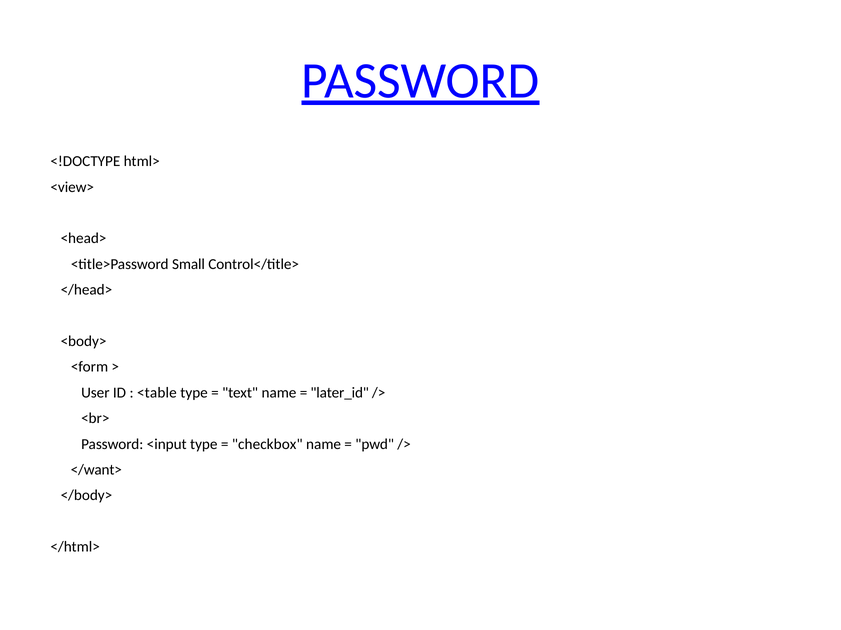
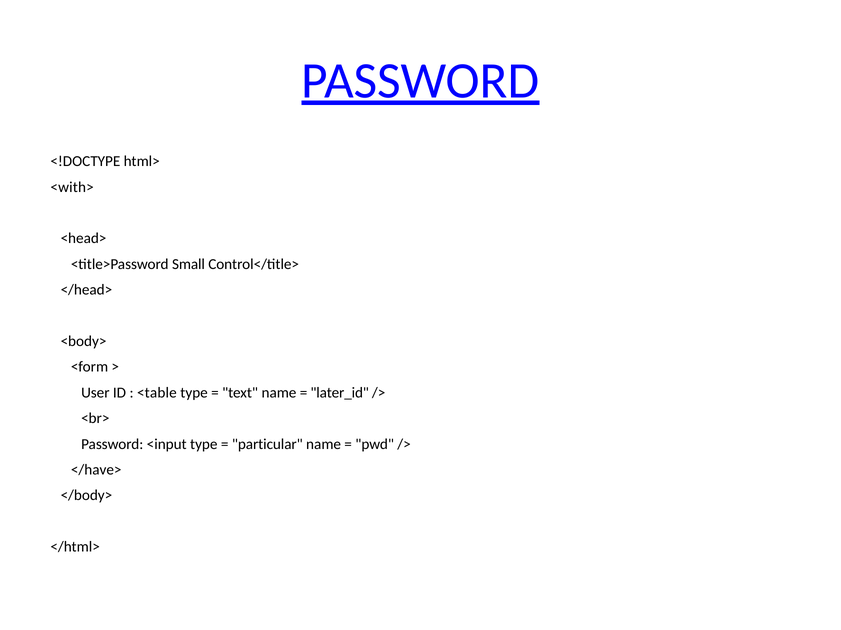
<view>: <view> -> <with> (72, 187)
checkbox: checkbox -> particular (267, 445)
</want>: </want> -> </have> (96, 470)
